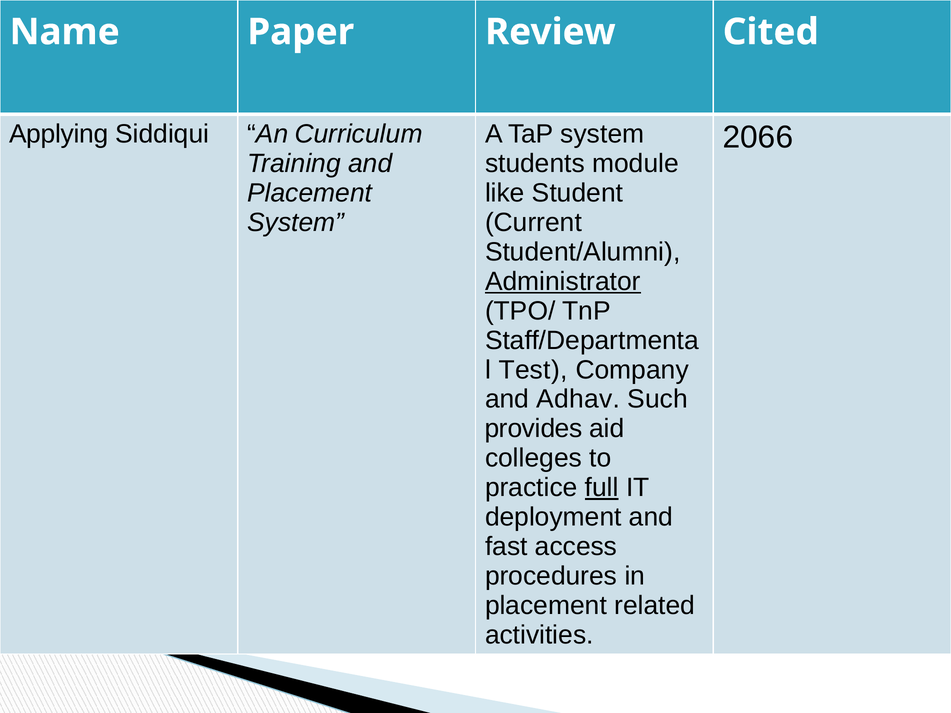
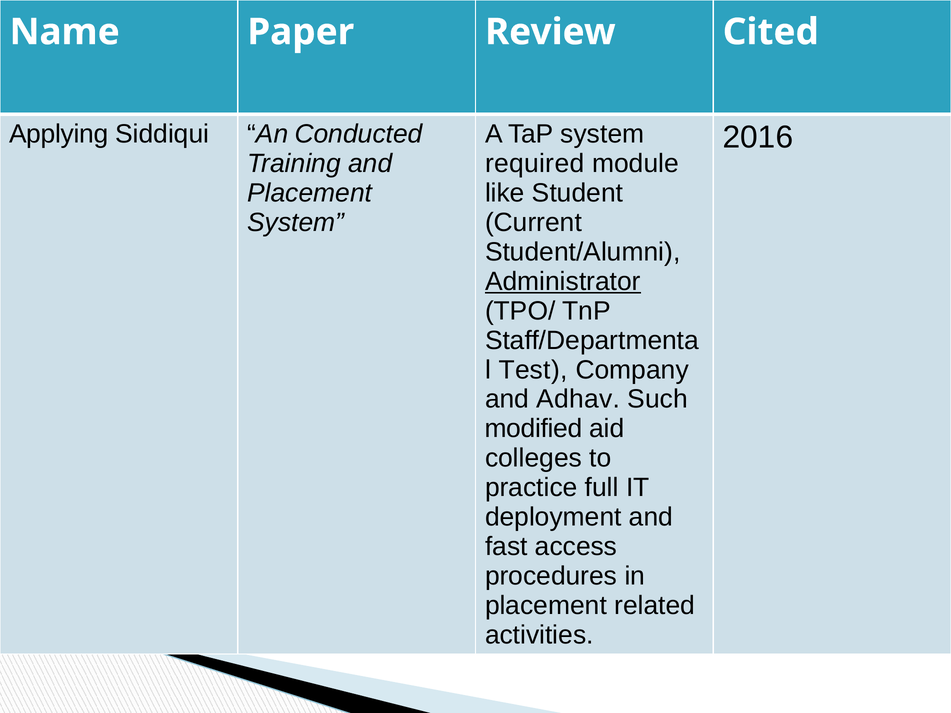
Curriculum: Curriculum -> Conducted (359, 134)
2066: 2066 -> 2016 (758, 137)
students: students -> required (535, 164)
provides: provides -> modified (534, 429)
full underline: present -> none (602, 488)
